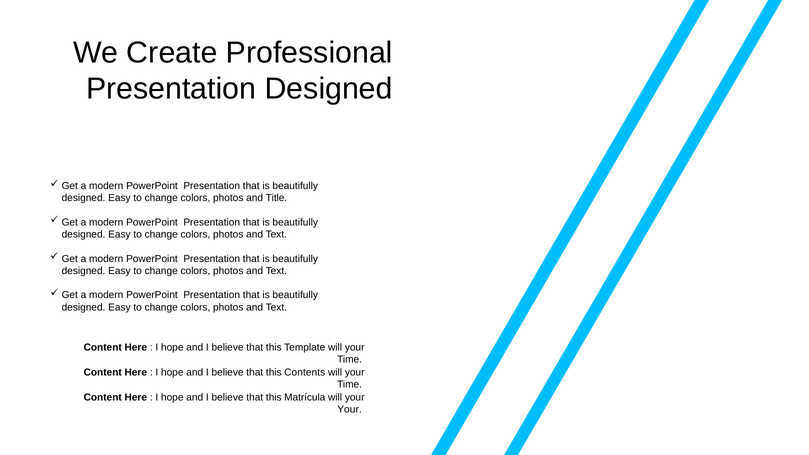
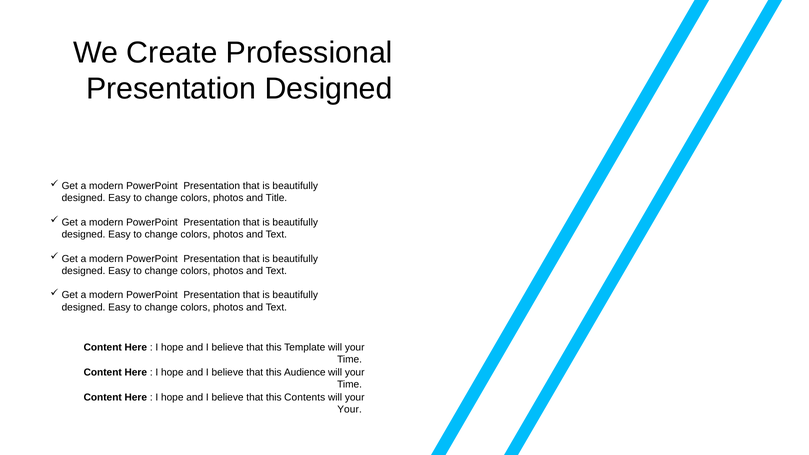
Contents: Contents -> Audience (305, 372)
Matrícula: Matrícula -> Contents (305, 397)
